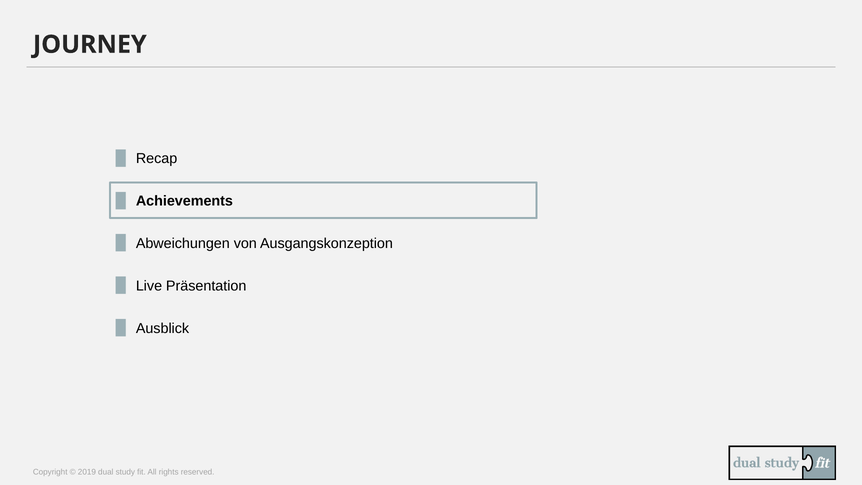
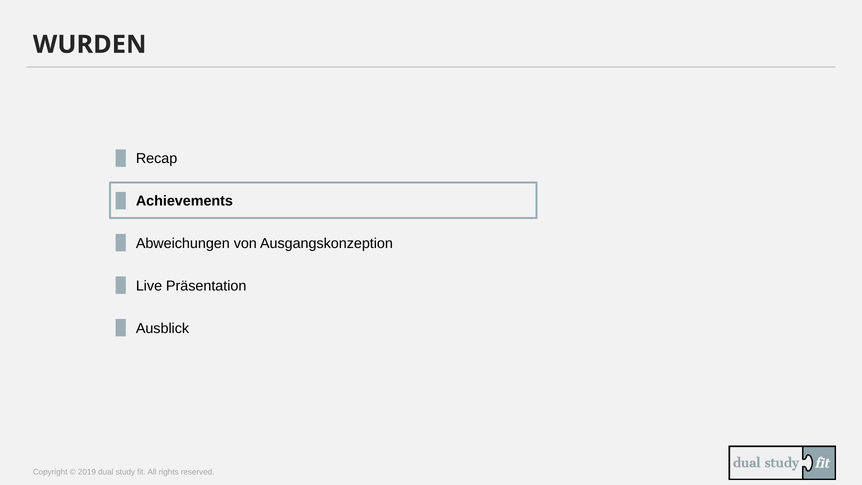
JOURNEY: JOURNEY -> WURDEN (90, 45)
